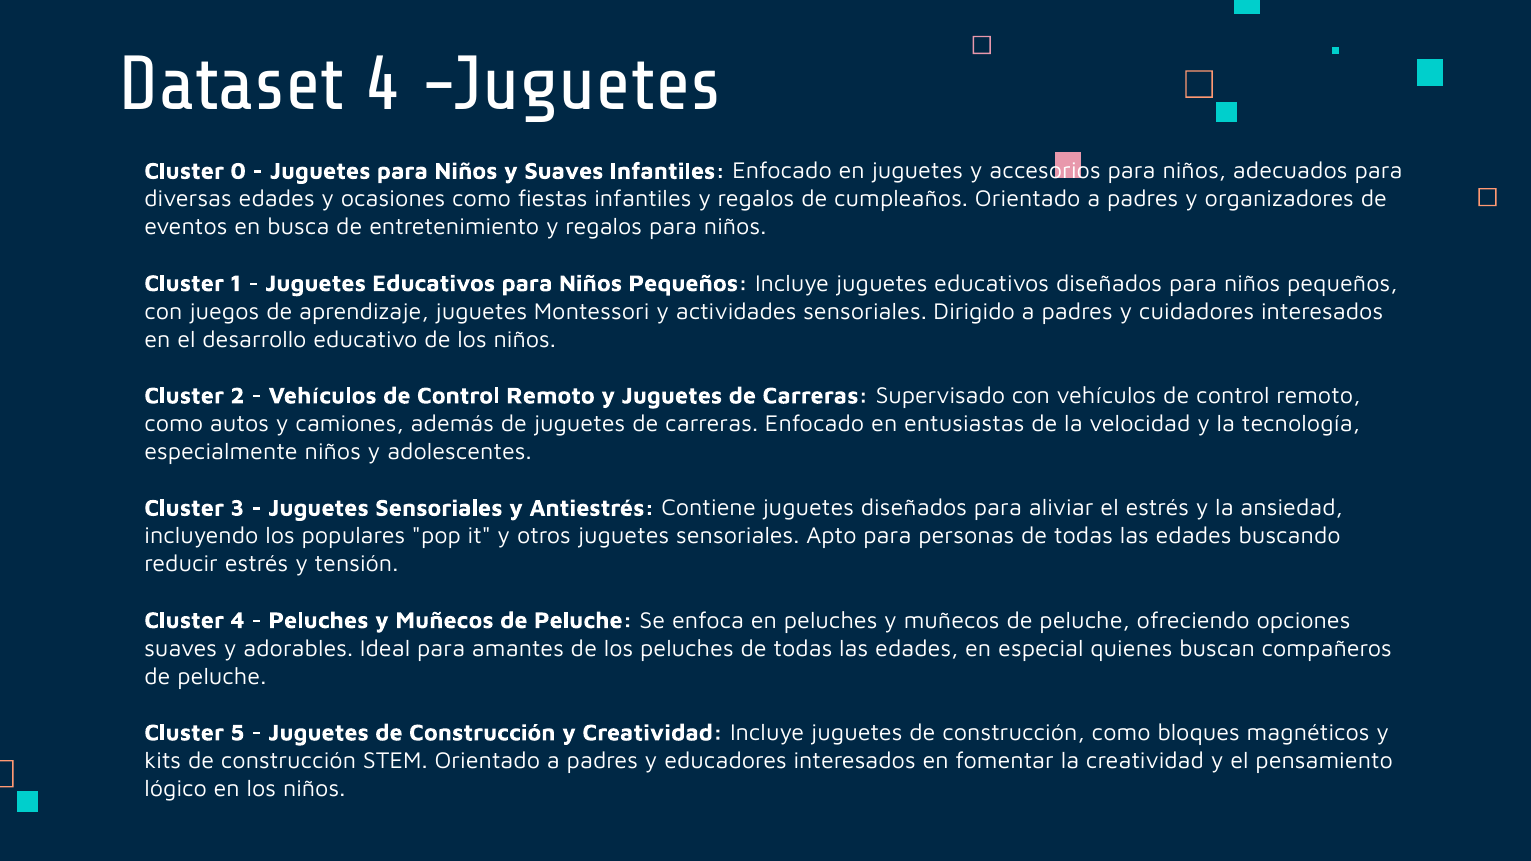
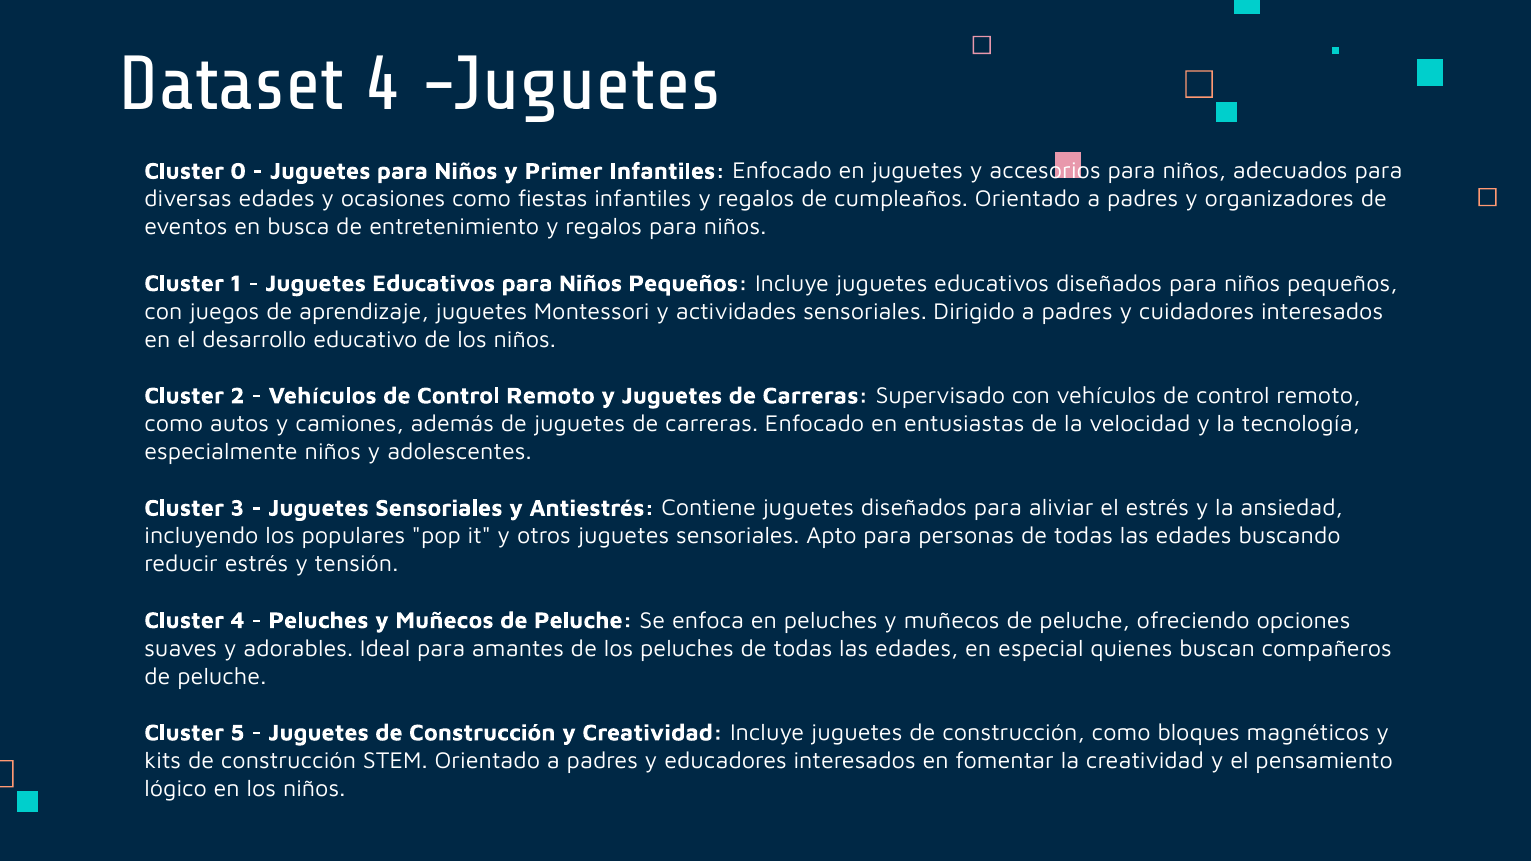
y Suaves: Suaves -> Primer (564, 171)
